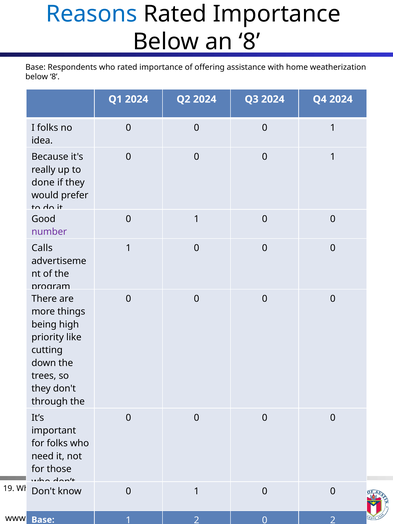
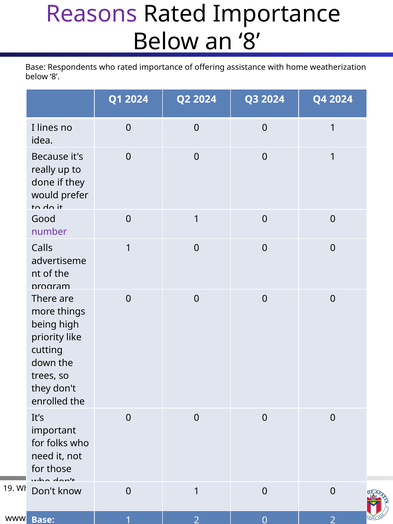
Reasons colour: blue -> purple (92, 14)
I folks: folks -> lines (48, 128)
through: through -> enrolled (50, 401)
